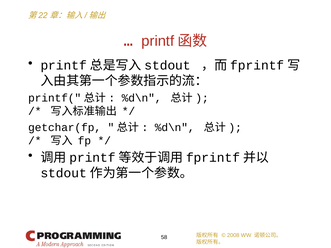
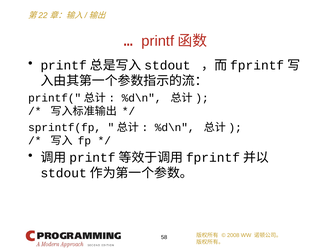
getchar(fp: getchar(fp -> sprintf(fp (65, 128)
